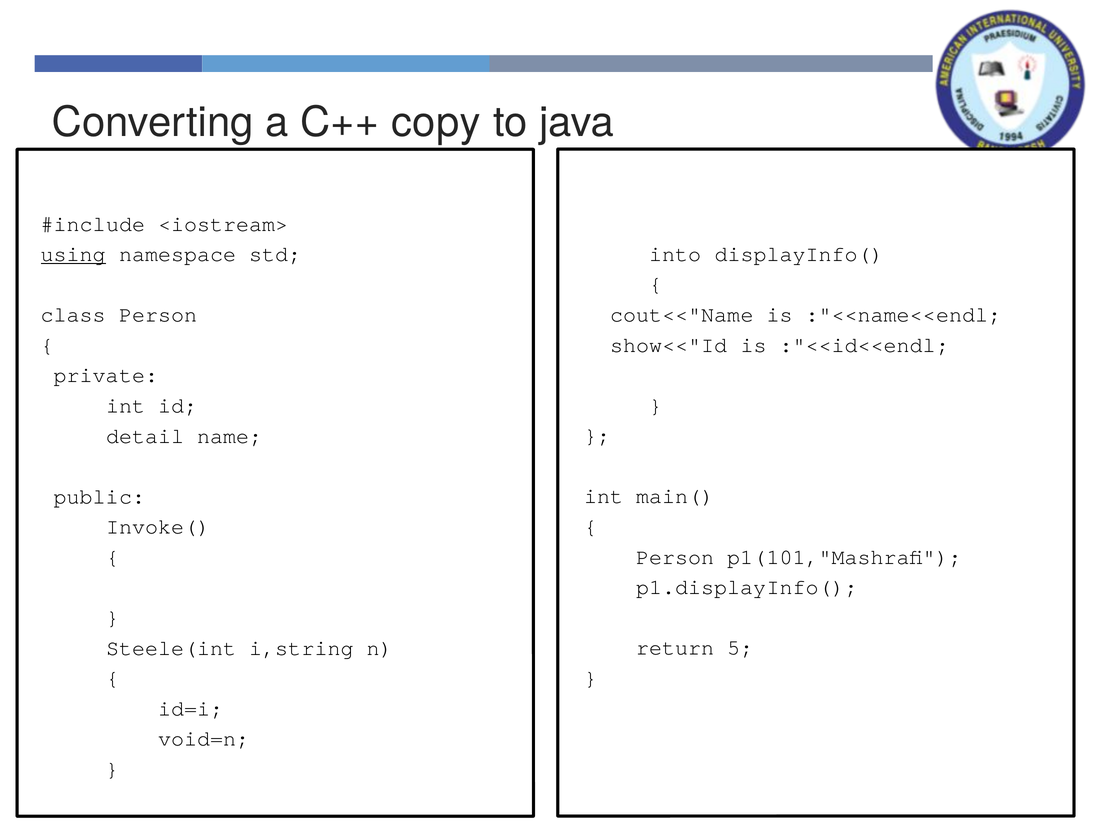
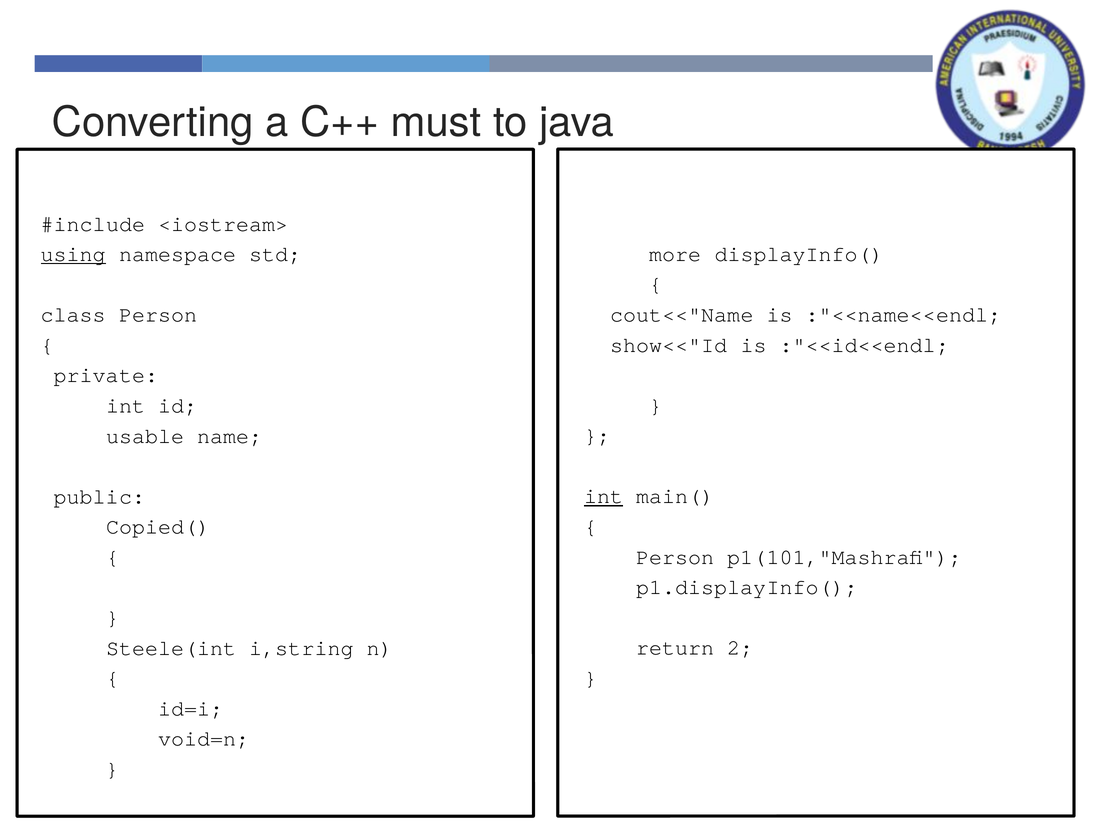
copy: copy -> must (436, 123)
into: into -> more (675, 254)
detail: detail -> usable (145, 436)
int underline: none -> present (604, 496)
Invoke(: Invoke( -> Copied( (158, 527)
5: 5 -> 2 (740, 648)
